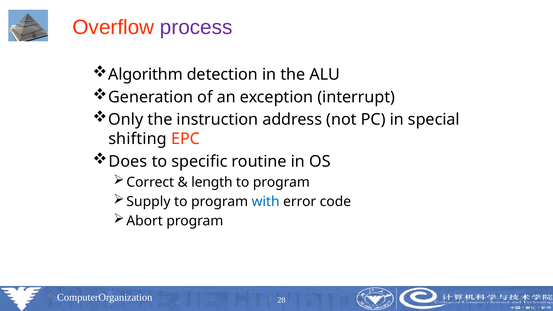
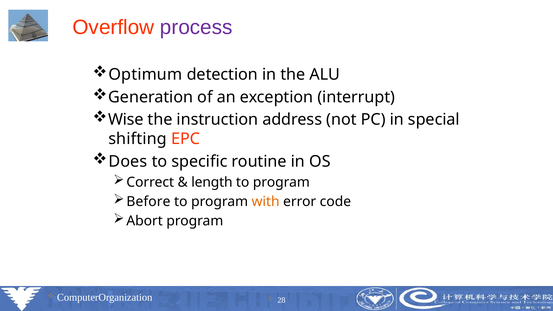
Algorithm: Algorithm -> Optimum (145, 74)
Only: Only -> Wise (126, 120)
Supply: Supply -> Before (148, 202)
with colour: blue -> orange (266, 202)
